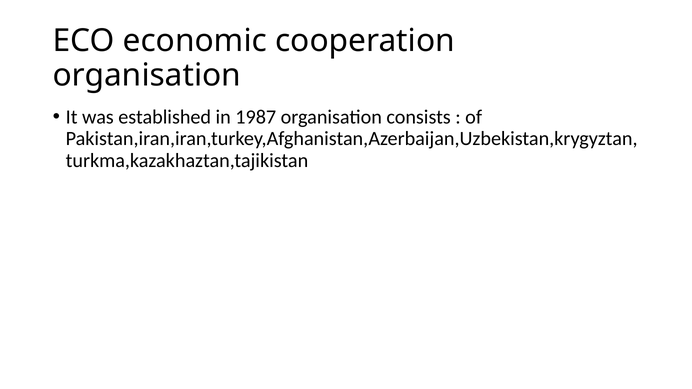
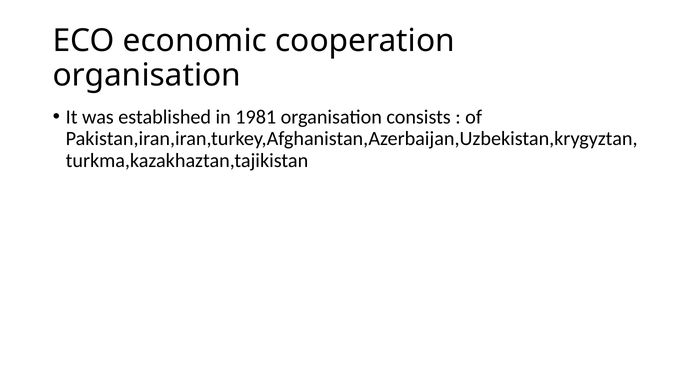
1987: 1987 -> 1981 (256, 117)
